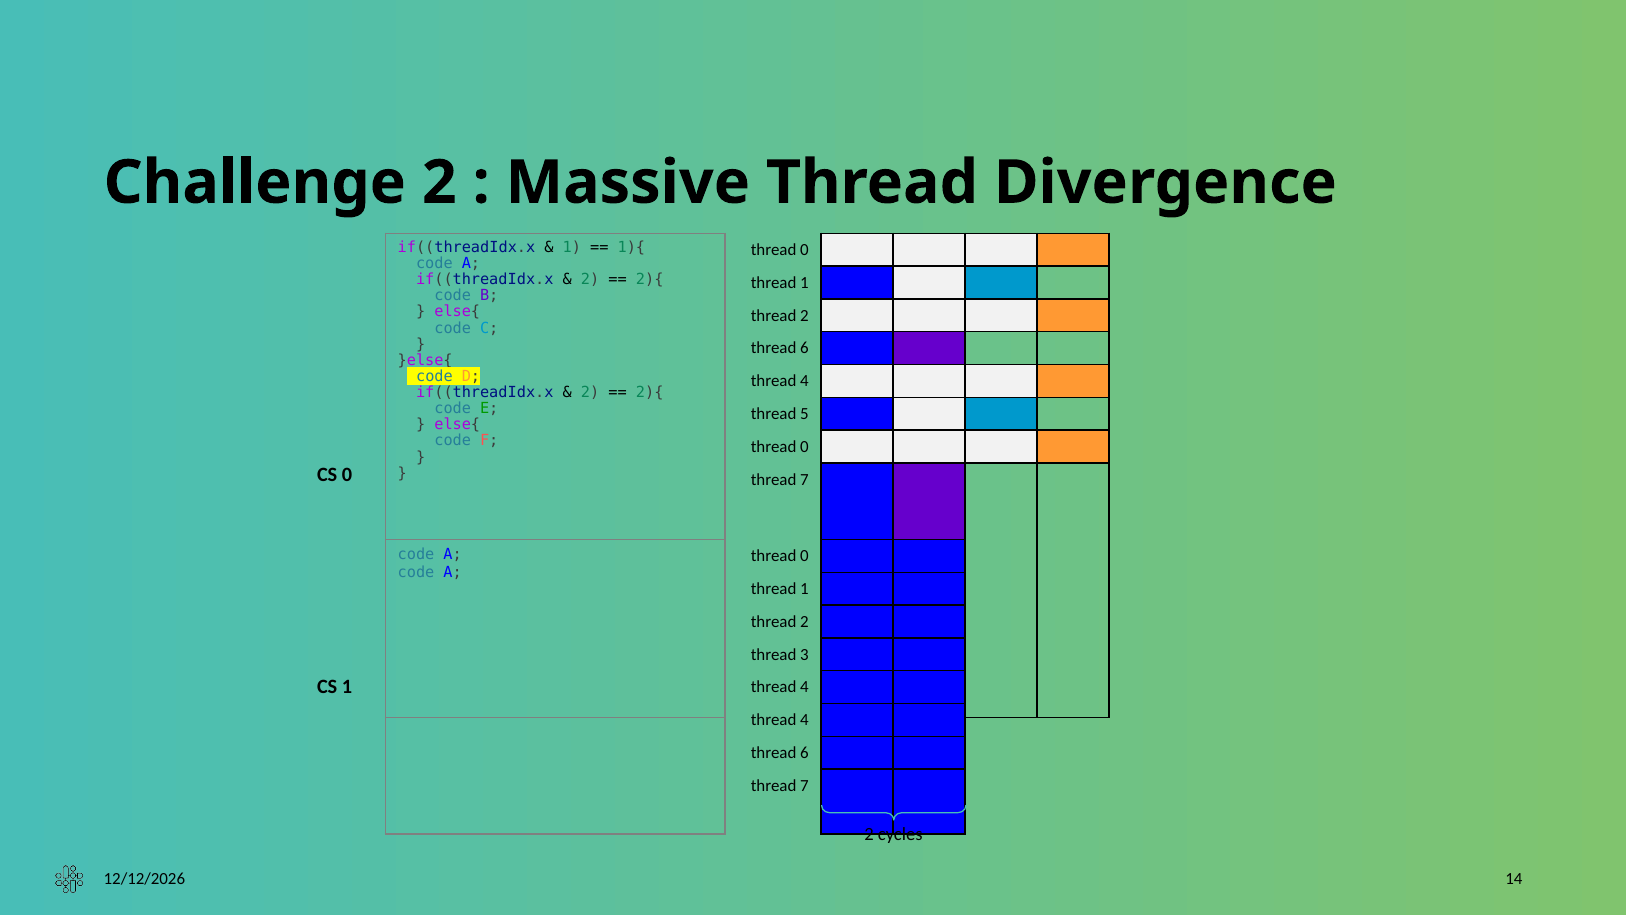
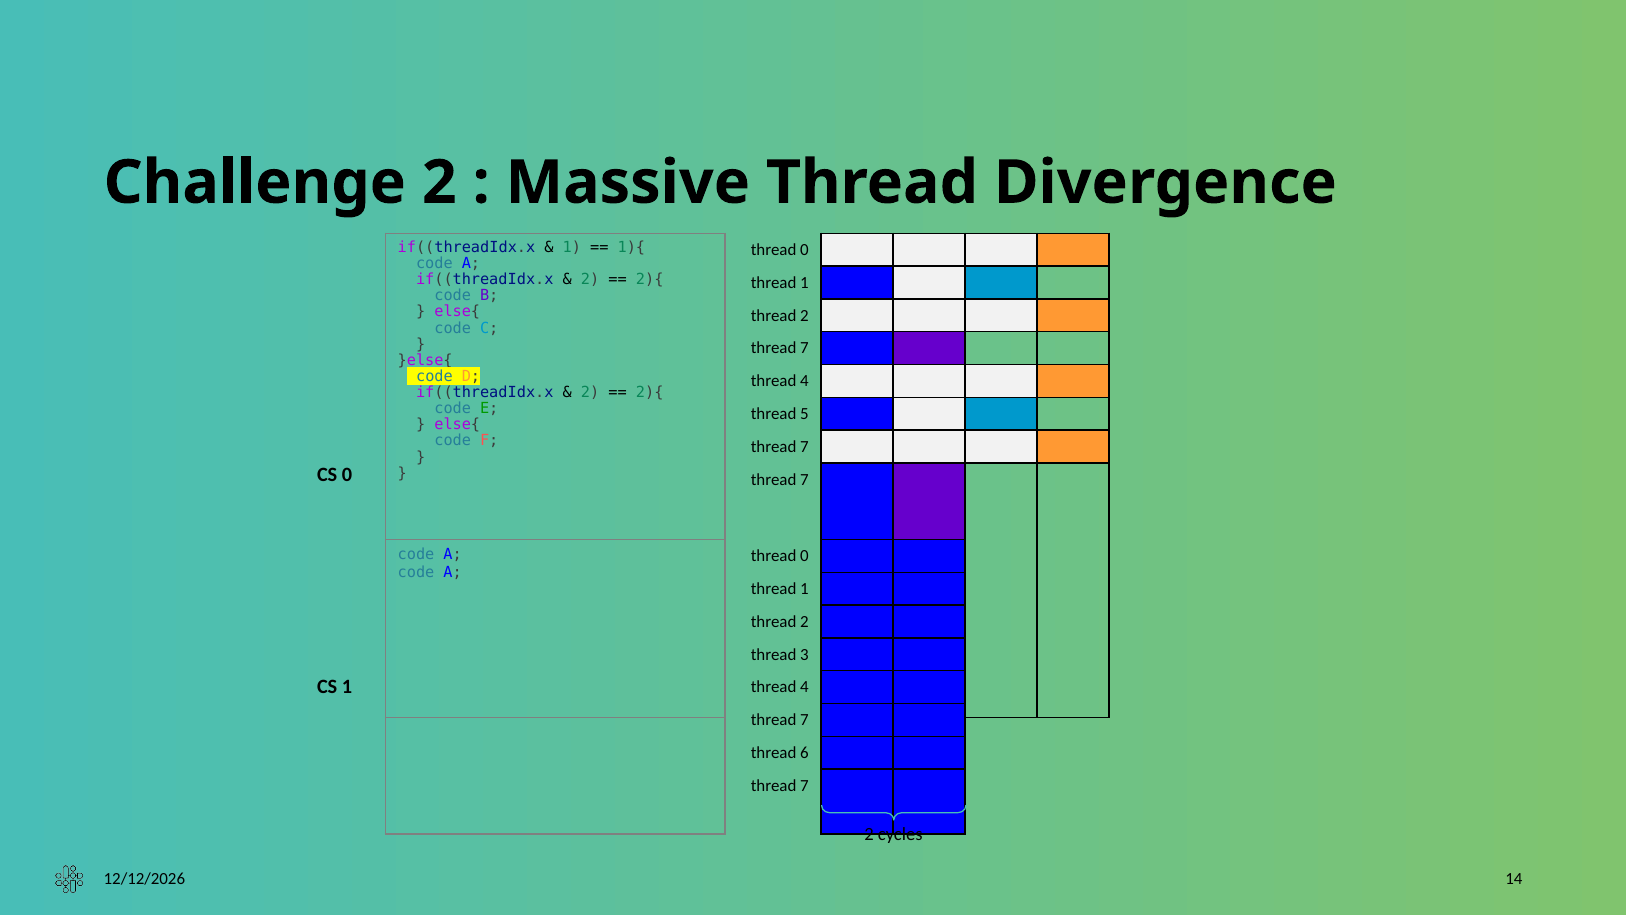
6: 6 -> 7 (804, 348)
0: 0 -> 7 (804, 446)
4: 4 -> 7 (804, 720)
